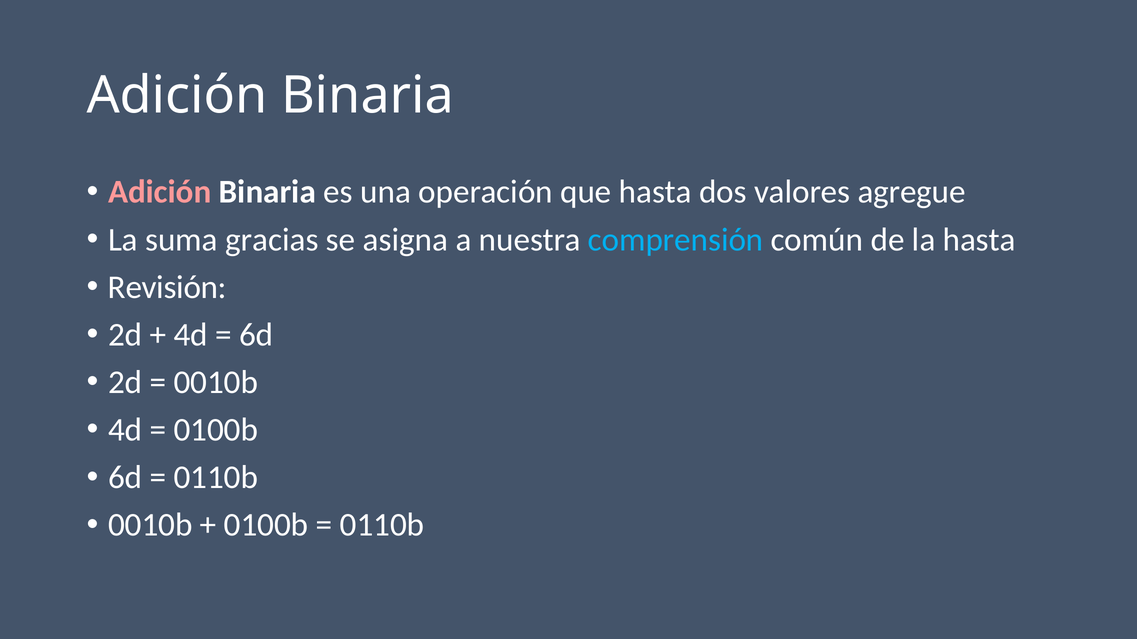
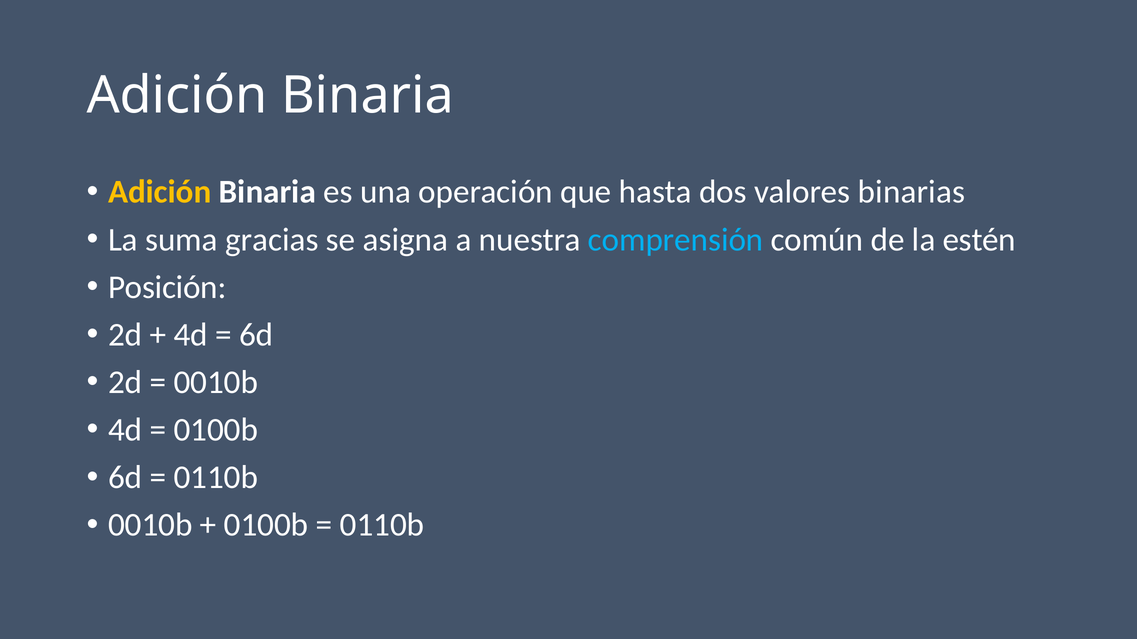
Adición colour: pink -> yellow (160, 192)
agregue: agregue -> binarias (911, 192)
la hasta: hasta -> estén (979, 240)
Revisión: Revisión -> Posición (167, 287)
